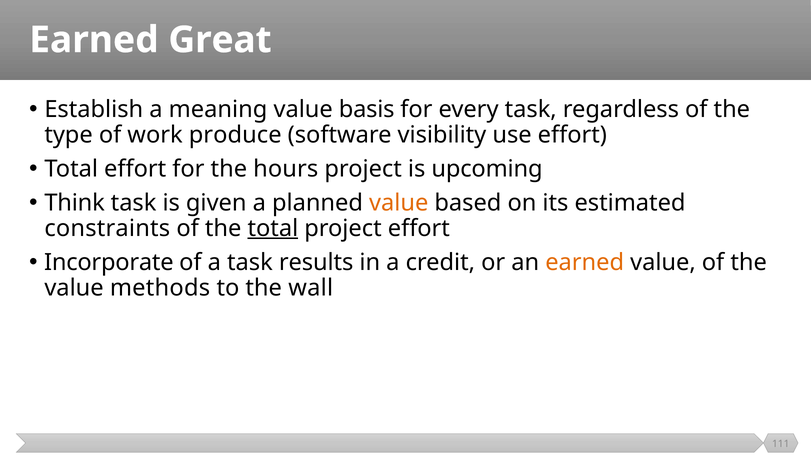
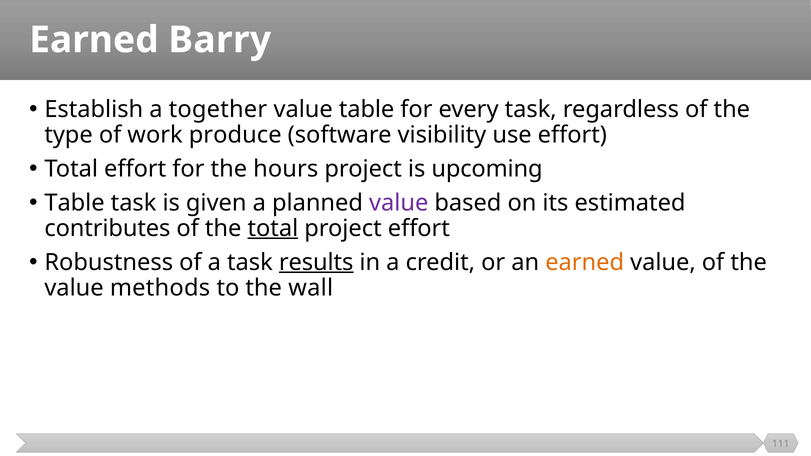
Great: Great -> Barry (220, 40)
meaning: meaning -> together (218, 109)
value basis: basis -> table (367, 109)
Think: Think -> Table (75, 203)
value colour: orange -> purple (399, 203)
constraints: constraints -> contributes (107, 228)
Incorporate: Incorporate -> Robustness (109, 262)
results underline: none -> present (316, 262)
